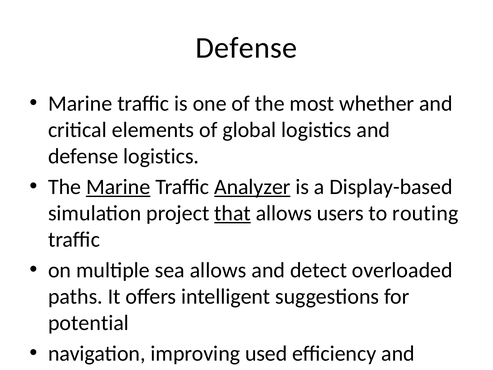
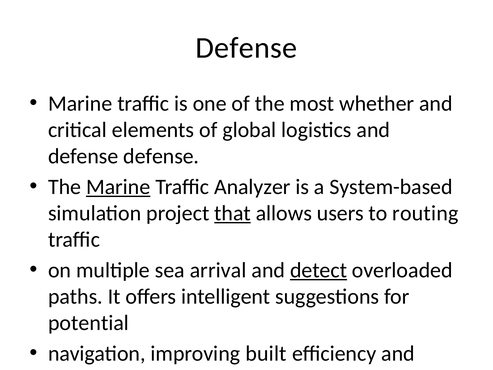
defense logistics: logistics -> defense (161, 156)
Analyzer underline: present -> none (252, 187)
Display-based: Display-based -> System-based (391, 187)
sea allows: allows -> arrival (218, 270)
detect underline: none -> present (319, 270)
used: used -> built (266, 353)
